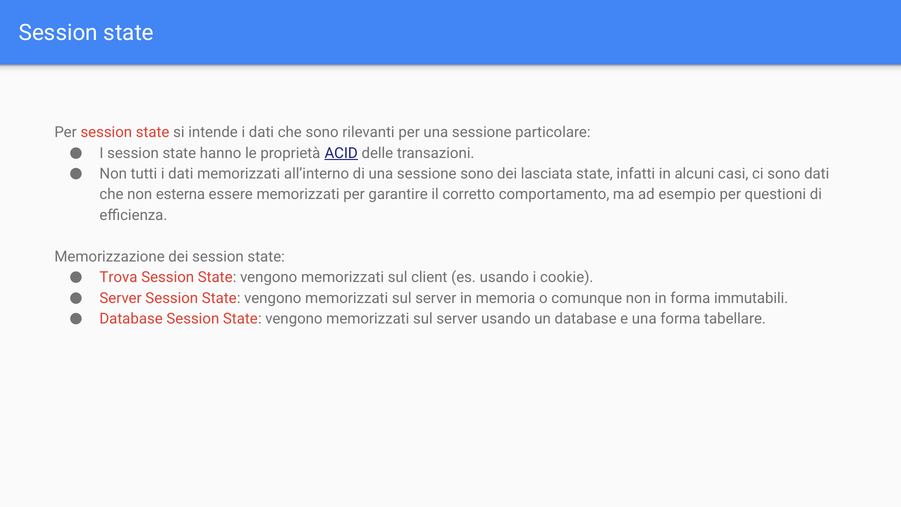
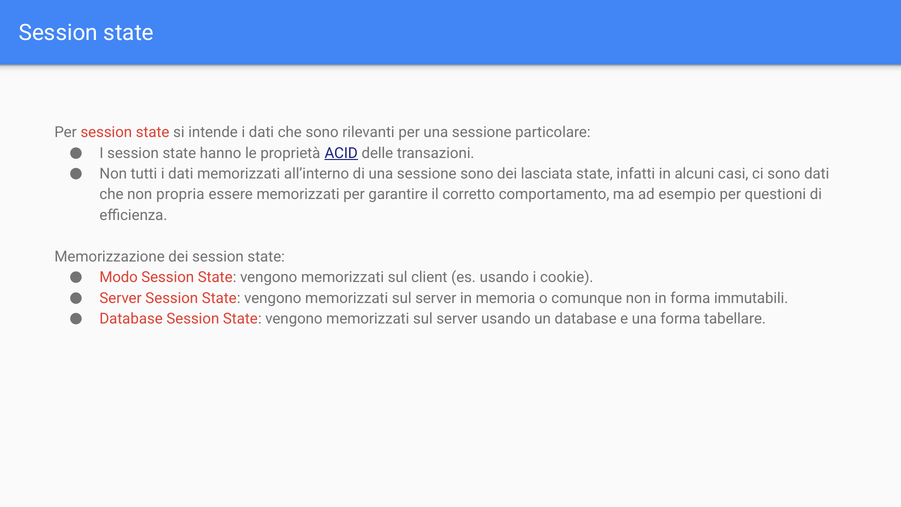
esterna: esterna -> propria (180, 194)
Trova: Trova -> Modo (119, 277)
